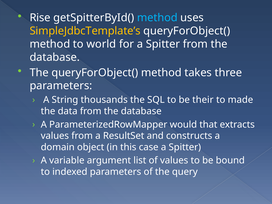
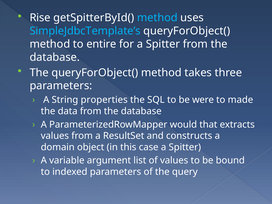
SimpleJdbcTemplate’s colour: yellow -> light blue (85, 31)
world: world -> entire (101, 44)
thousands: thousands -> properties (104, 100)
their: their -> were (203, 100)
